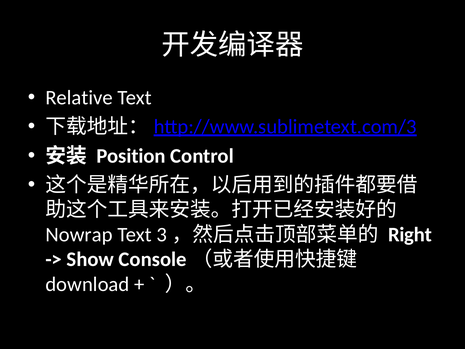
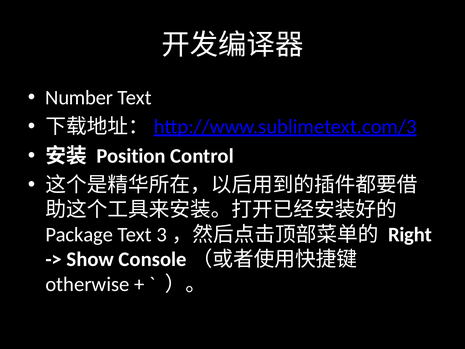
Relative: Relative -> Number (79, 98)
Nowrap: Nowrap -> Package (79, 234)
download: download -> otherwise (87, 284)
